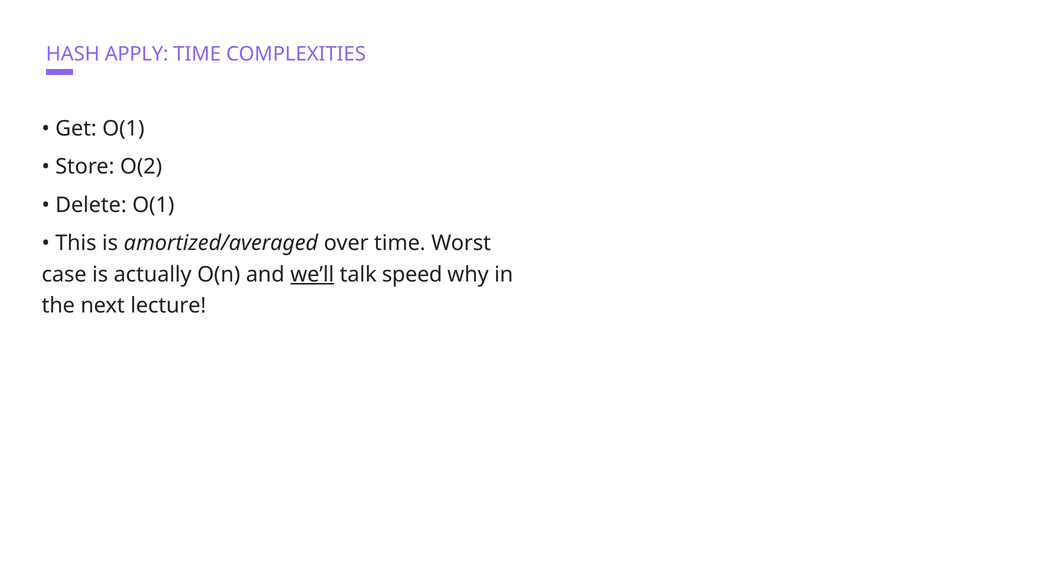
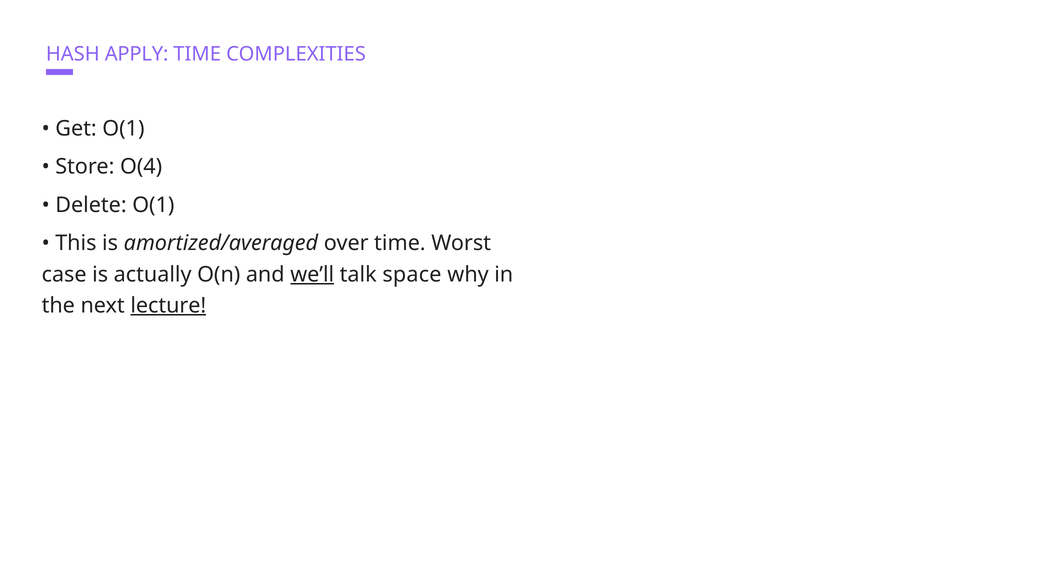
O(2: O(2 -> O(4 (141, 167)
speed: speed -> space (412, 275)
lecture underline: none -> present (168, 306)
